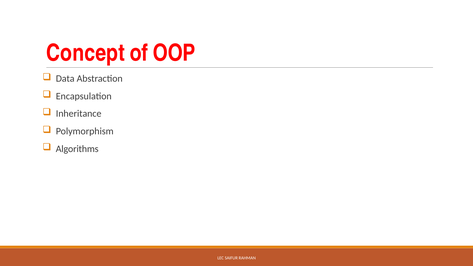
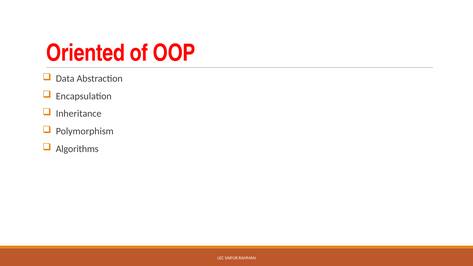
Concept: Concept -> Oriented (86, 53)
